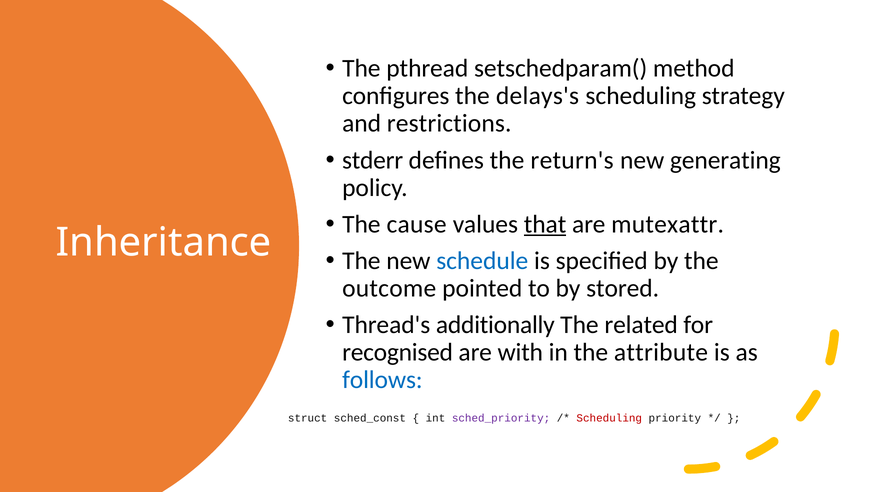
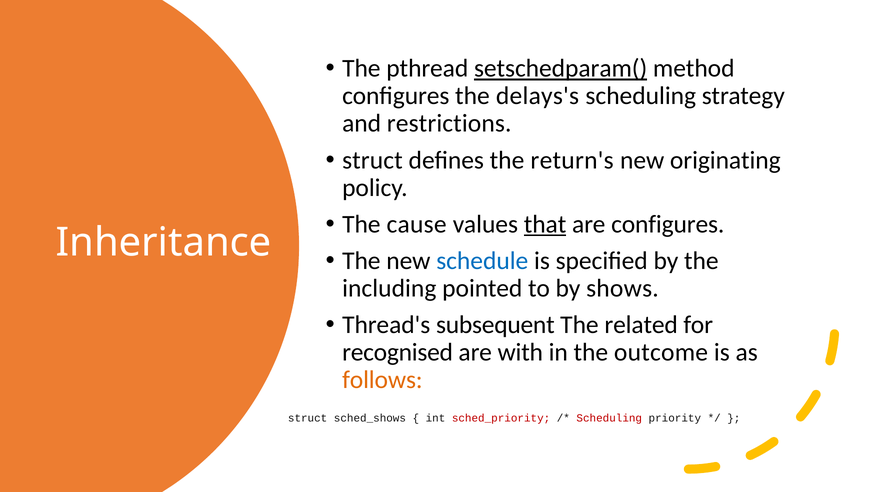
setschedparam( underline: none -> present (561, 69)
stderr: stderr -> struct (372, 160)
generating: generating -> originating (725, 160)
are mutexattr: mutexattr -> configures (668, 224)
outcome: outcome -> including (389, 289)
stored: stored -> shows (622, 289)
additionally: additionally -> subsequent (495, 325)
attribute: attribute -> outcome (661, 353)
follows colour: blue -> orange (382, 380)
sched_const: sched_const -> sched_shows (370, 418)
sched_priority colour: purple -> red (501, 418)
